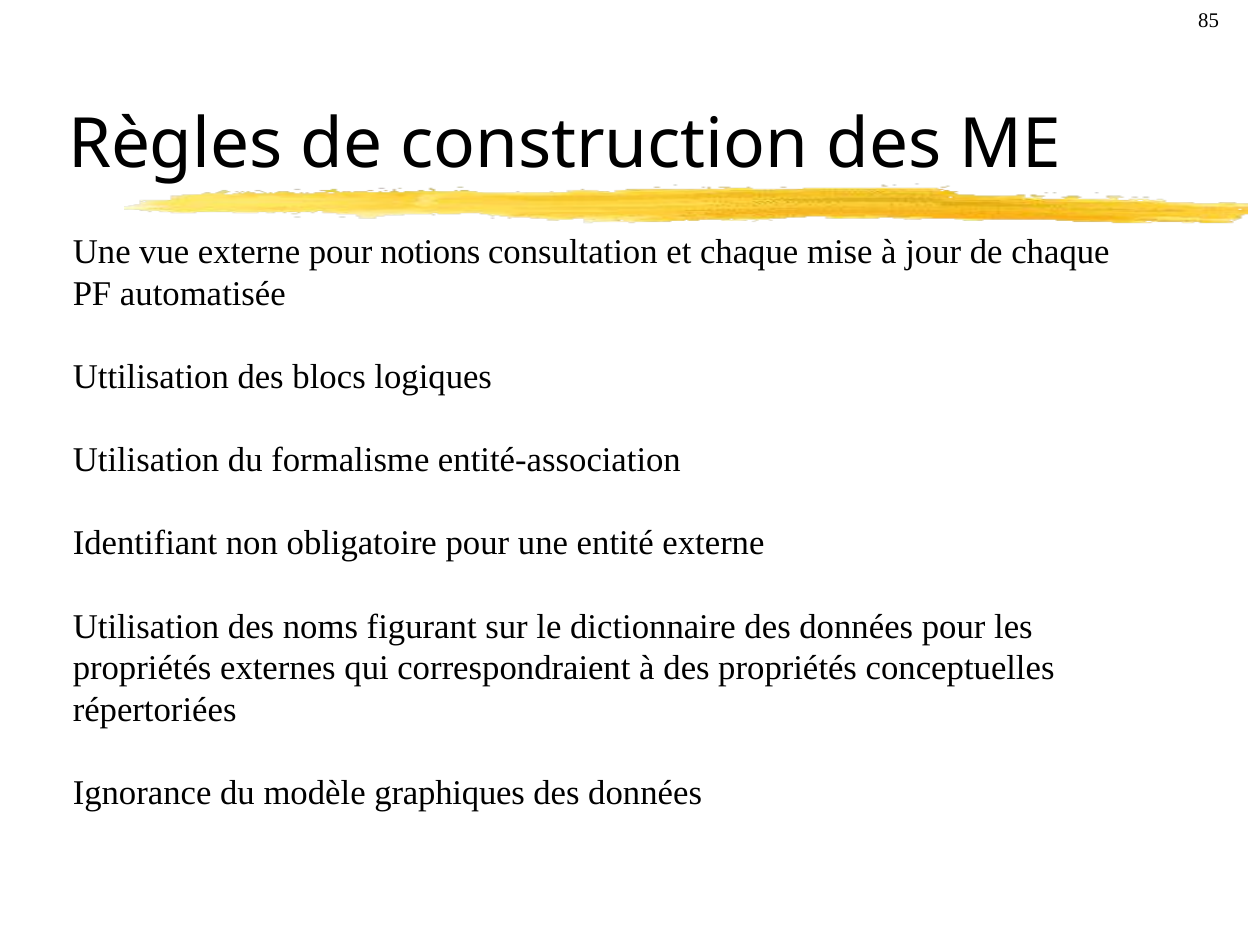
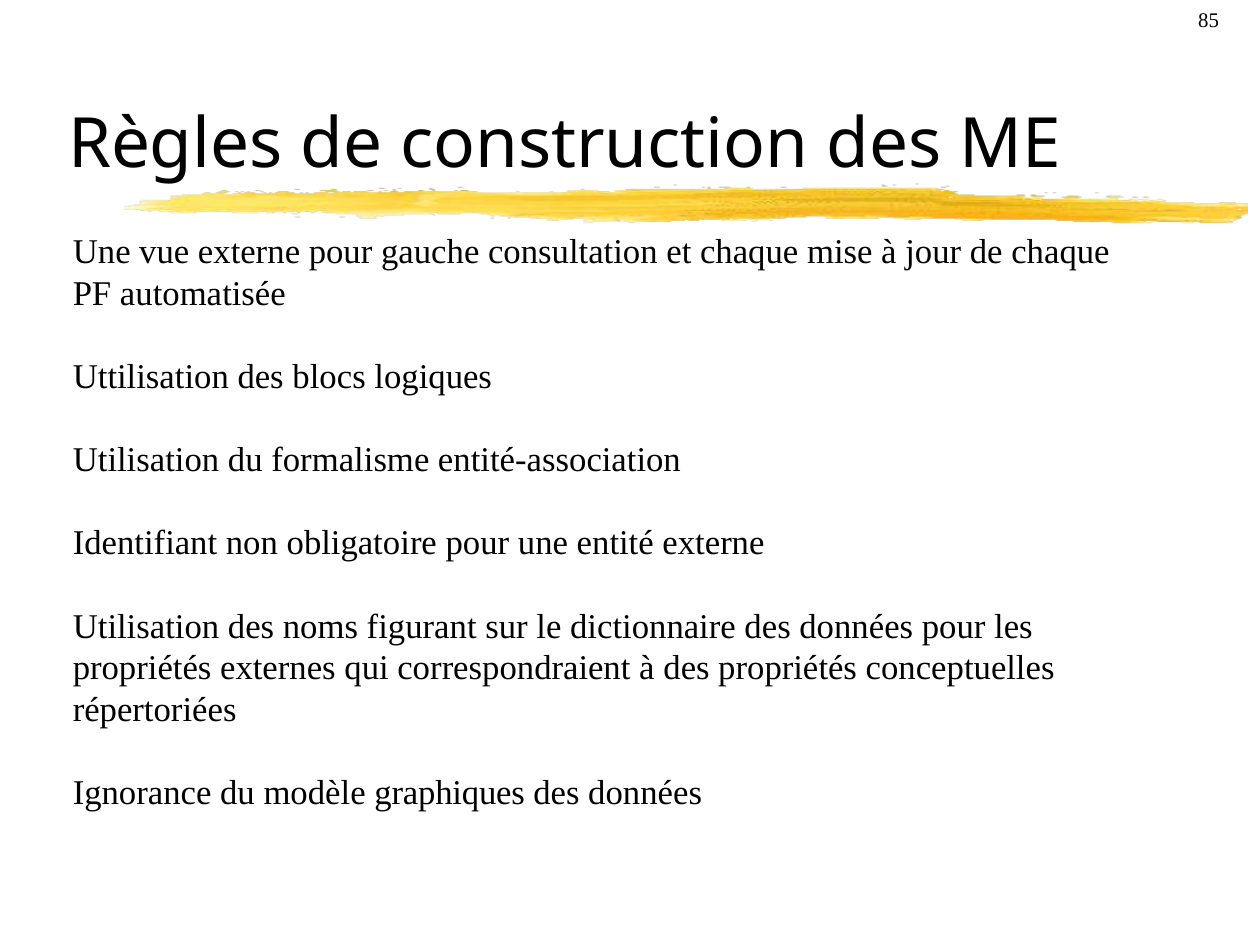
notions: notions -> gauche (430, 252)
